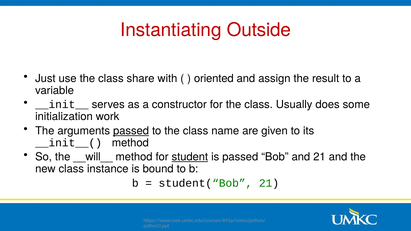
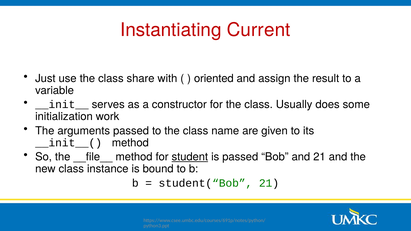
Outside: Outside -> Current (259, 30)
passed underline: present -> none (131, 131)
__will__: __will__ -> __file__ (93, 157)
